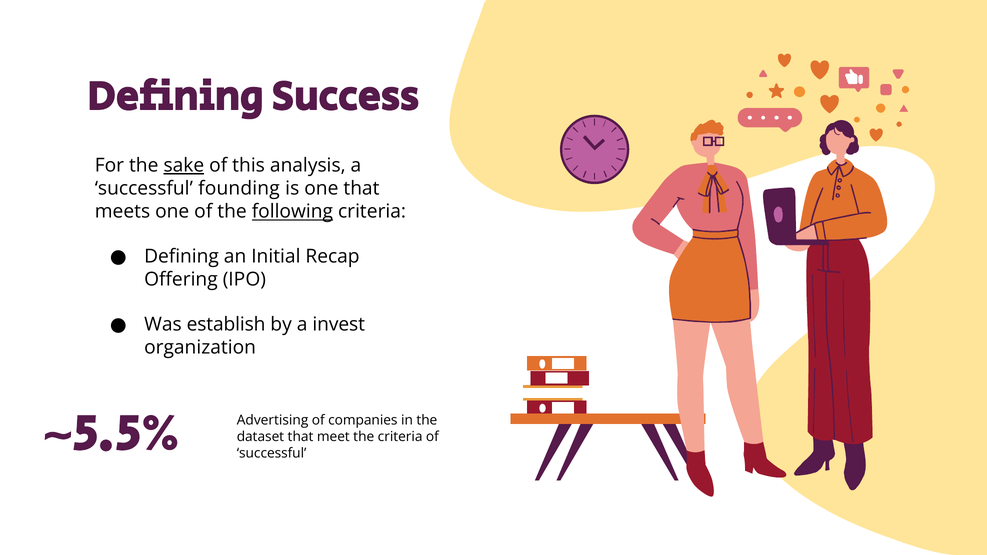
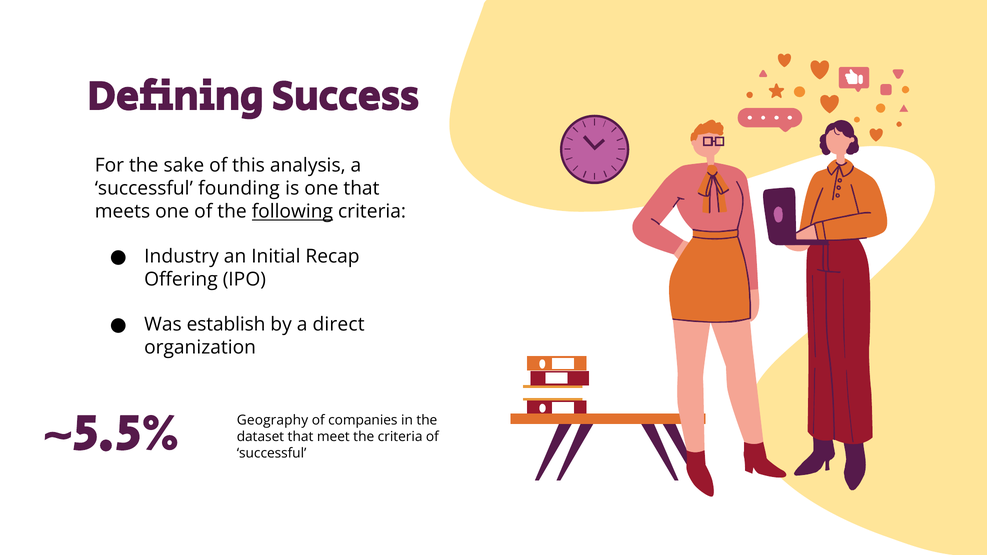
sake underline: present -> none (184, 166)
Defining: Defining -> Industry (181, 257)
invest: invest -> direct (339, 325)
Advertising: Advertising -> Geography (272, 420)
